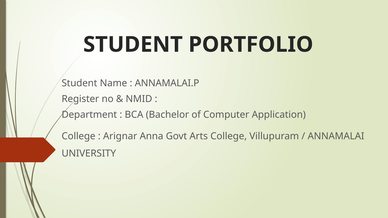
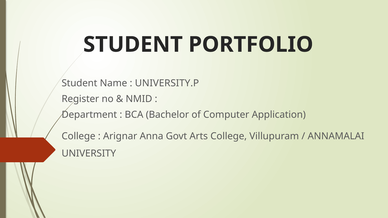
ANNAMALAI.P: ANNAMALAI.P -> UNIVERSITY.P (167, 83)
